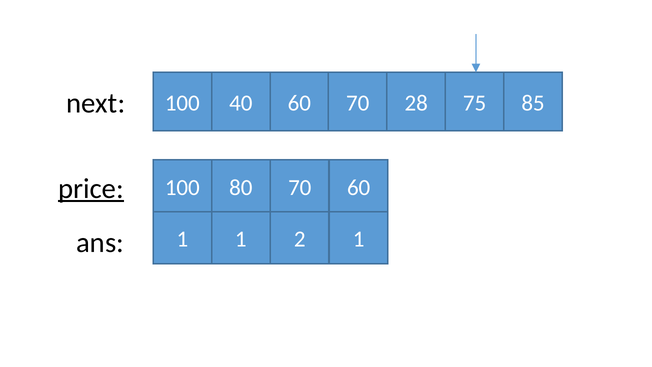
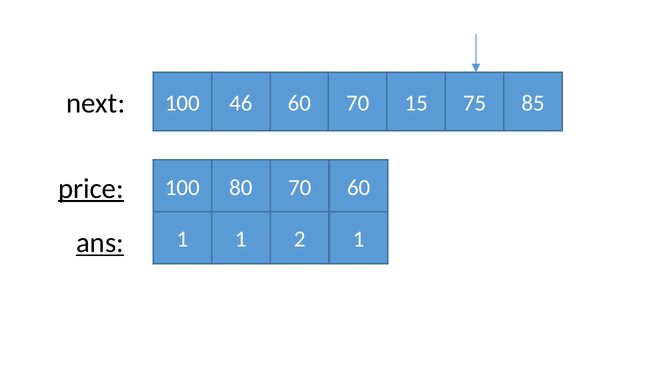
40: 40 -> 46 (241, 103)
28: 28 -> 15 (416, 103)
ans underline: none -> present (100, 243)
